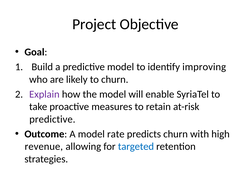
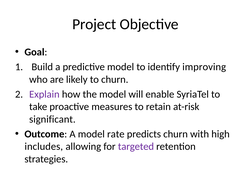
predictive: predictive -> significant (52, 119)
revenue: revenue -> includes (44, 147)
targeted colour: blue -> purple (136, 147)
